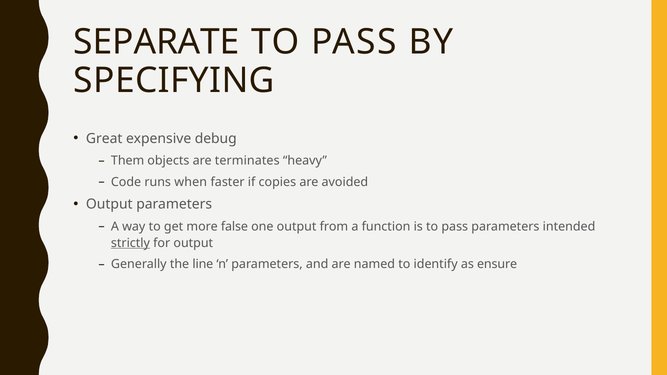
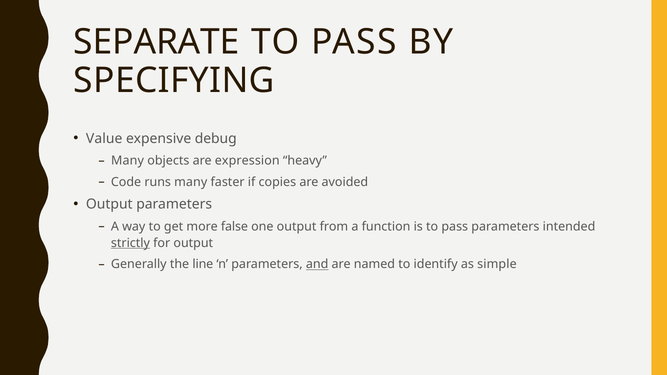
Great: Great -> Value (104, 139)
Them: Them -> Many (128, 161)
terminates: terminates -> expression (247, 161)
runs when: when -> many (191, 182)
and underline: none -> present (317, 264)
ensure: ensure -> simple (497, 264)
